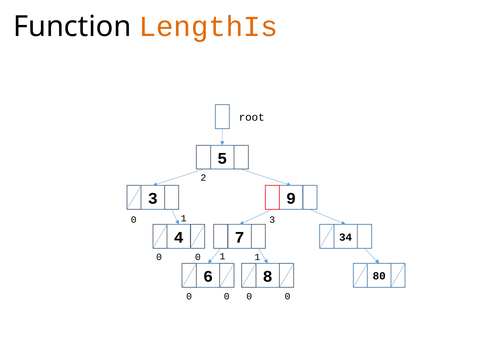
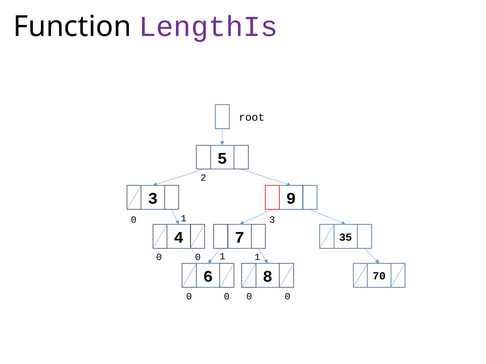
LengthIs colour: orange -> purple (208, 27)
34: 34 -> 35 (346, 237)
80: 80 -> 70 (379, 276)
